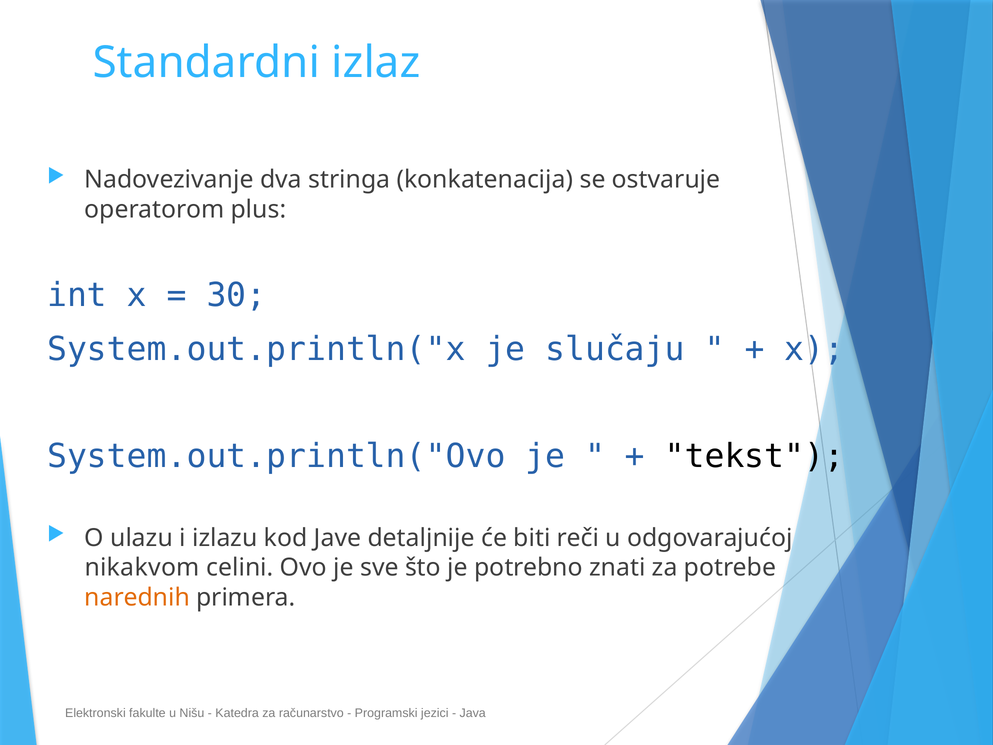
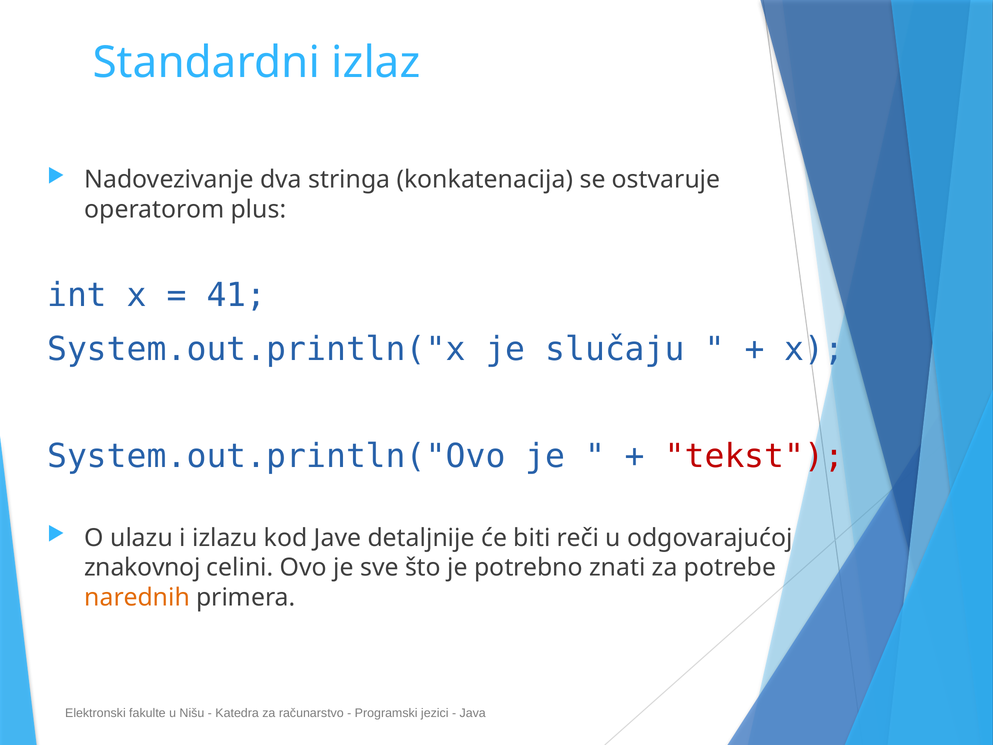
30: 30 -> 41 (236, 295)
tekst colour: black -> red (754, 456)
nikakvom: nikakvom -> znakovnoj (142, 567)
